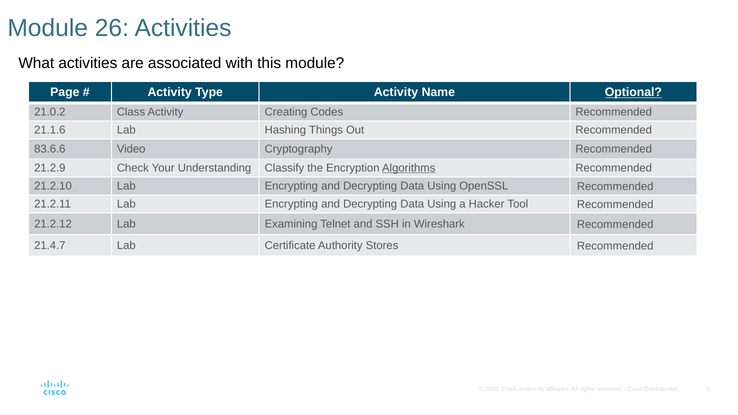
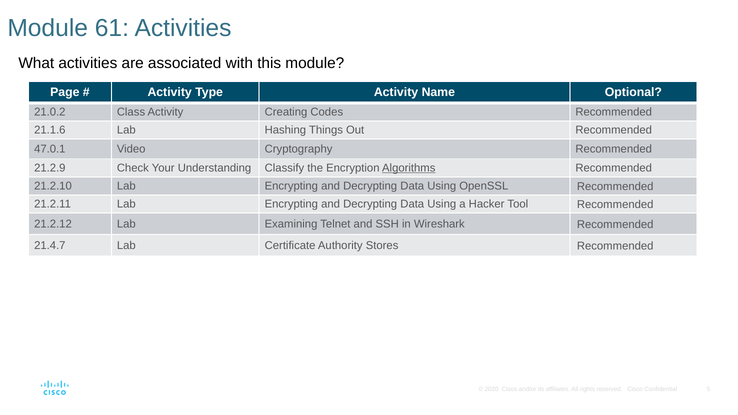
26: 26 -> 61 (112, 28)
Optional underline: present -> none (633, 92)
83.6.6: 83.6.6 -> 47.0.1 (50, 149)
